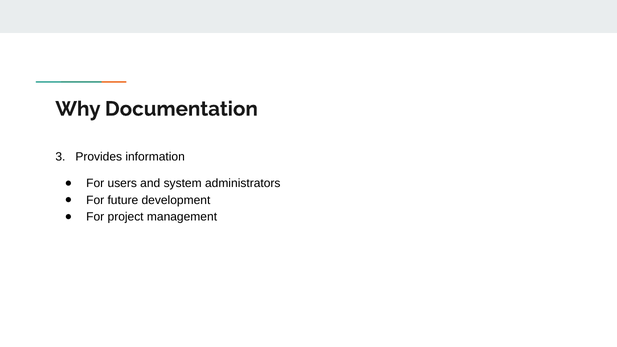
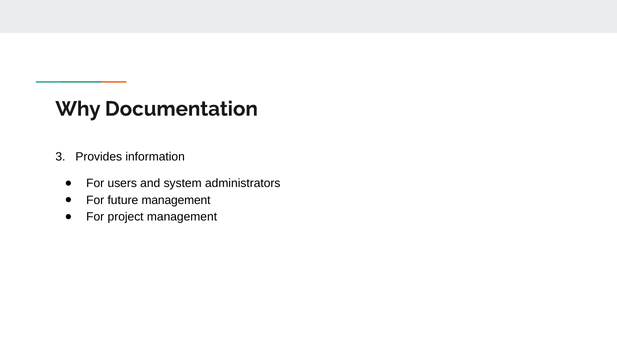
future development: development -> management (176, 200)
